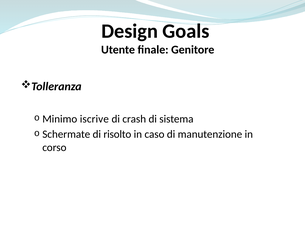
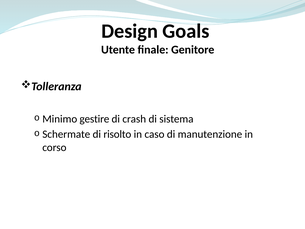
iscrive: iscrive -> gestire (94, 119)
